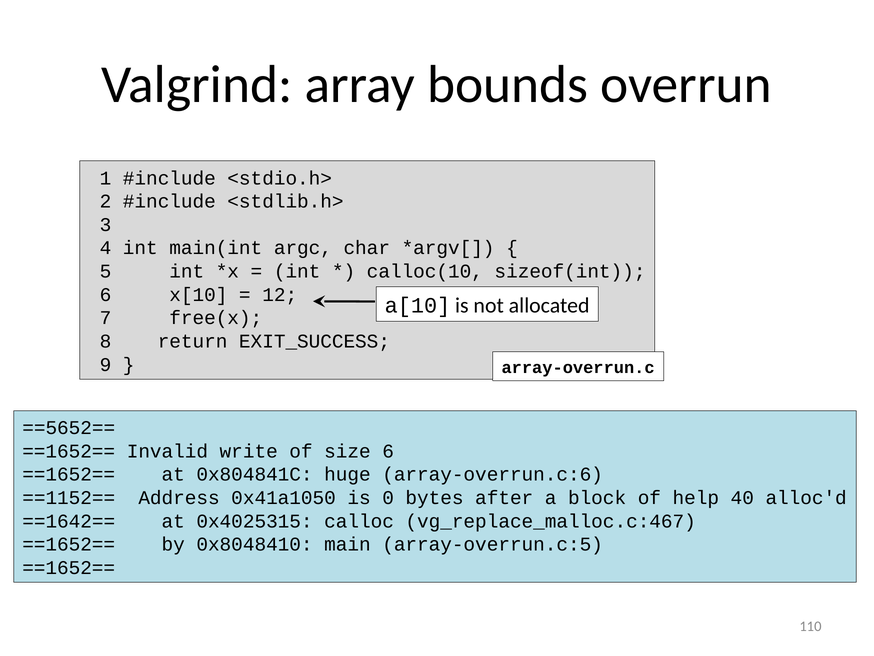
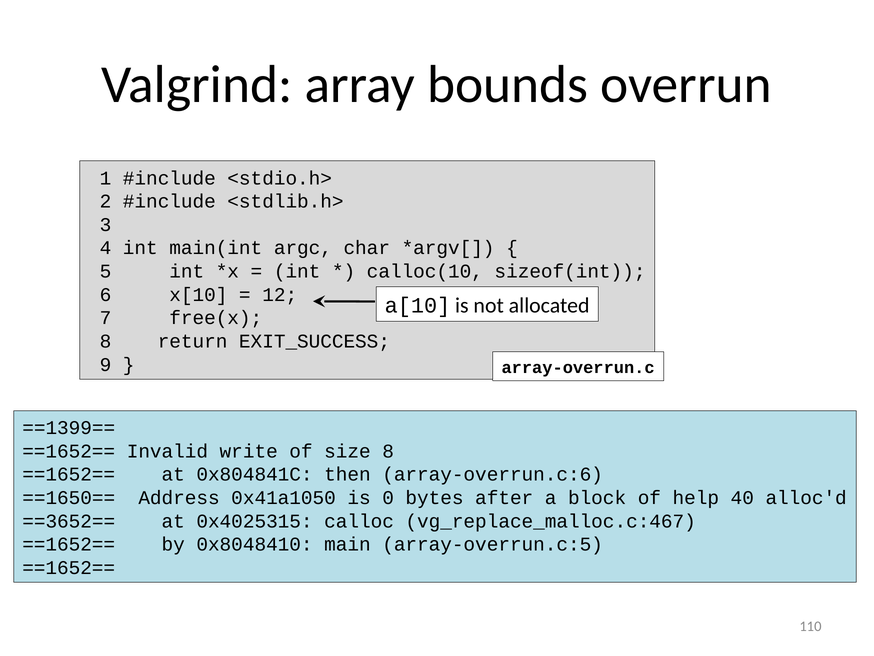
==5652==: ==5652== -> ==1399== (69, 428)
size 6: 6 -> 8 (388, 451)
huge: huge -> then (347, 474)
==1152==: ==1152== -> ==1650== (69, 498)
==1642==: ==1642== -> ==3652== (69, 521)
